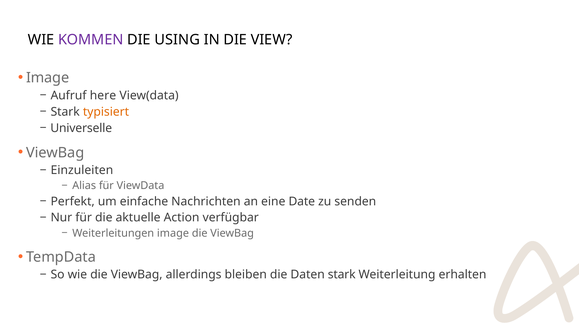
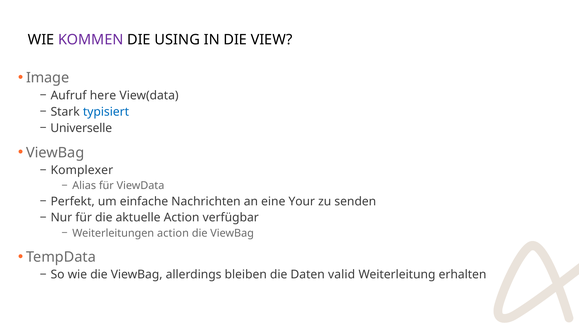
typisiert colour: orange -> blue (106, 112)
Einzuleiten: Einzuleiten -> Komplexer (82, 170)
Date: Date -> Your (302, 201)
Weiterleitungen image: image -> action (173, 233)
Daten stark: stark -> valid (342, 274)
